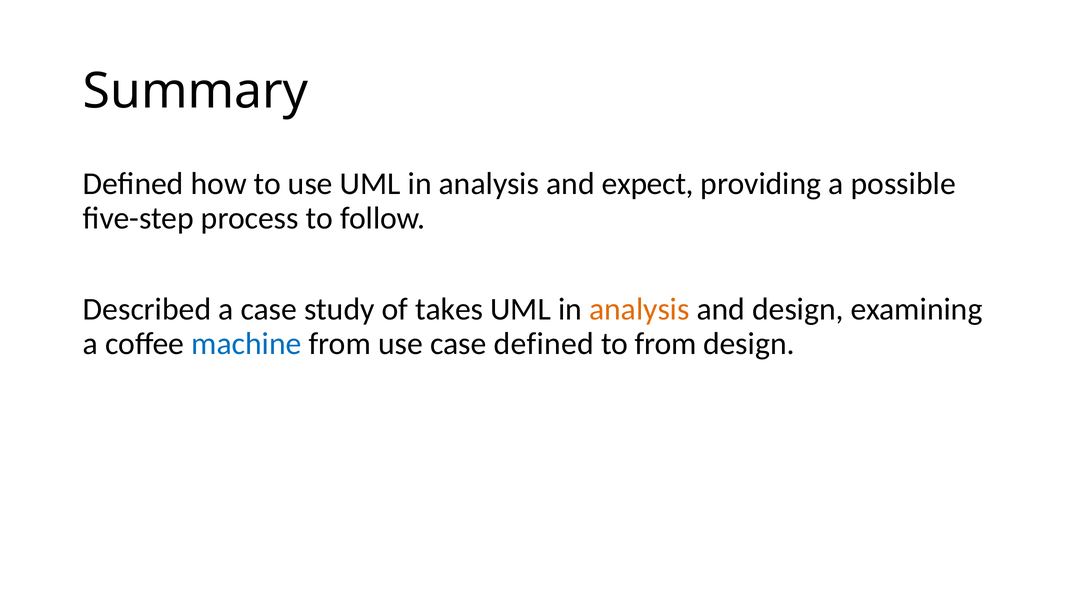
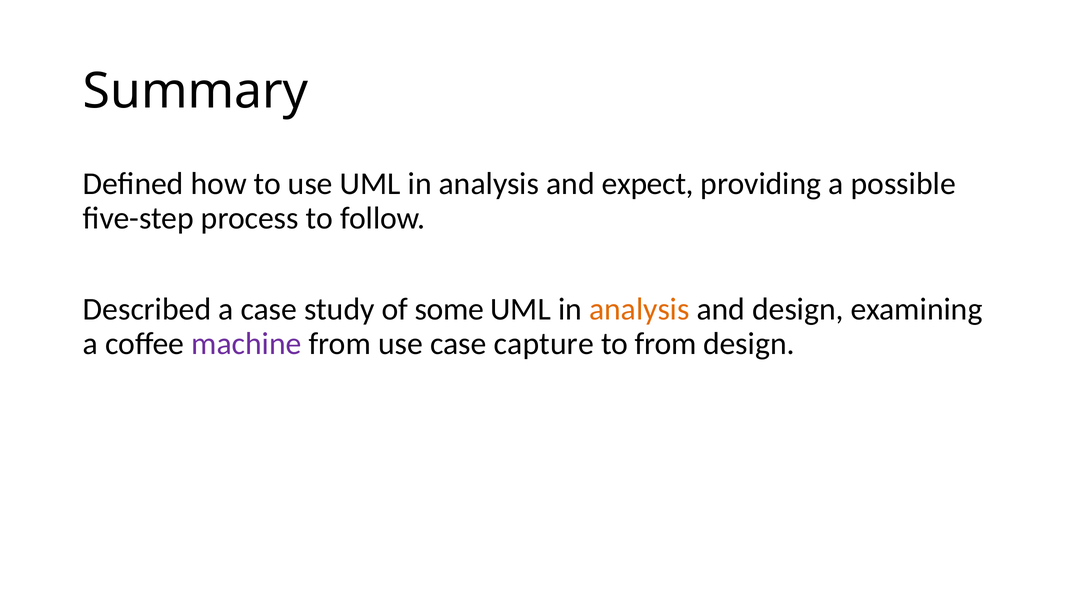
takes: takes -> some (449, 309)
machine colour: blue -> purple (247, 344)
case defined: defined -> capture (544, 344)
